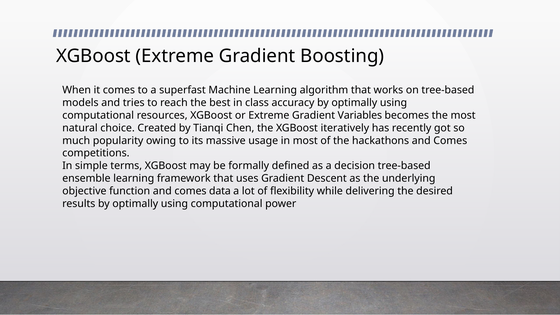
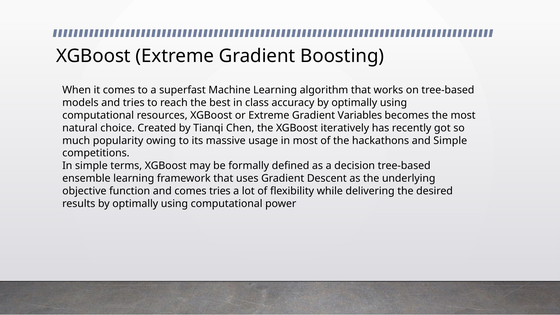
hackathons and Comes: Comes -> Simple (450, 141)
comes data: data -> tries (220, 191)
